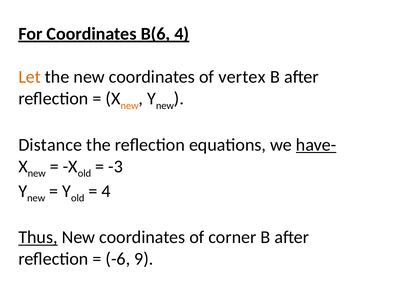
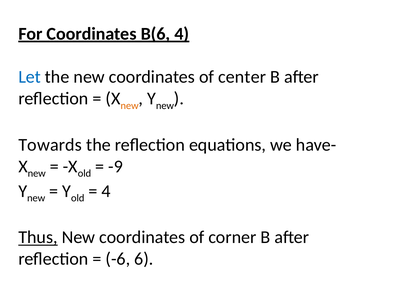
Let colour: orange -> blue (30, 77)
vertex: vertex -> center (242, 77)
Distance: Distance -> Towards (50, 145)
have- underline: present -> none (316, 145)
-3: -3 -> -9 (116, 167)
9: 9 -> 6 (144, 259)
